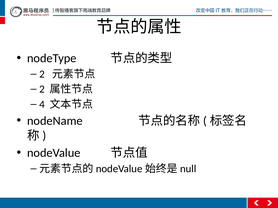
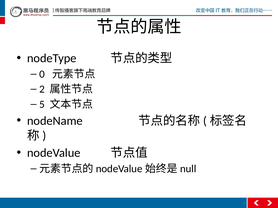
2: 2 -> 0 (42, 74)
4: 4 -> 5 (42, 105)
